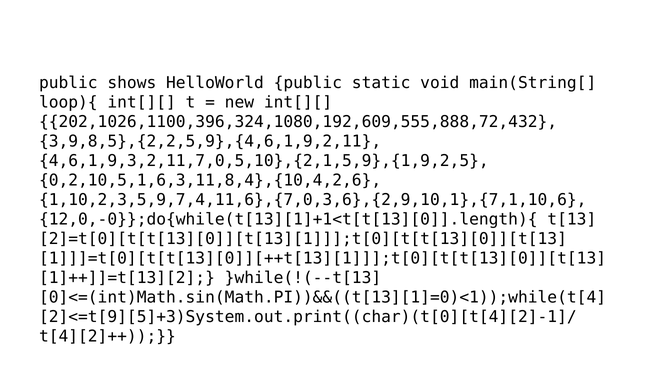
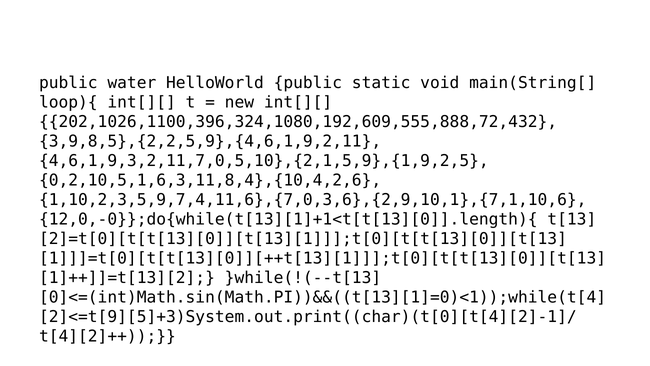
shows: shows -> water (132, 83)
